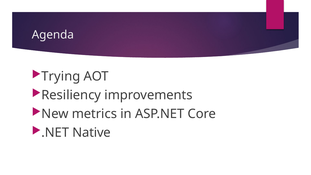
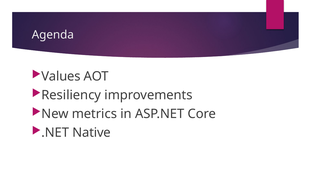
Trying: Trying -> Values (61, 76)
